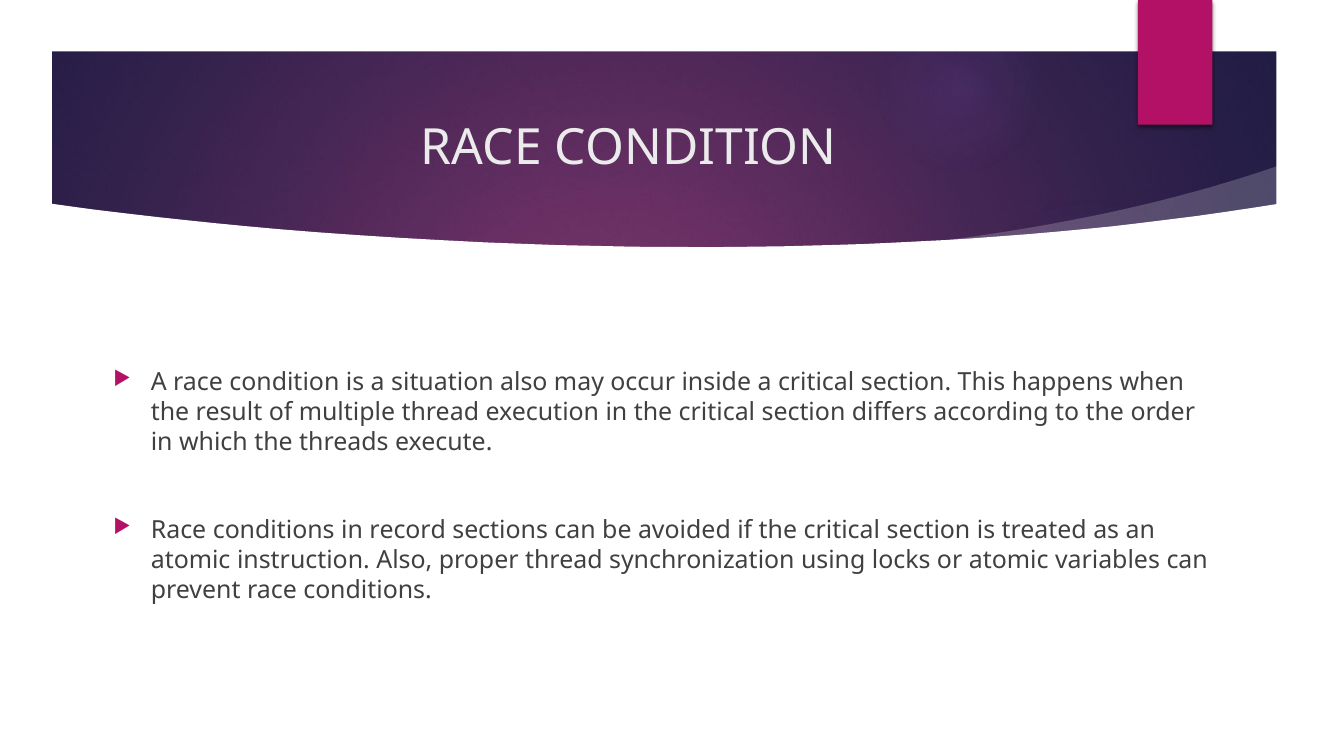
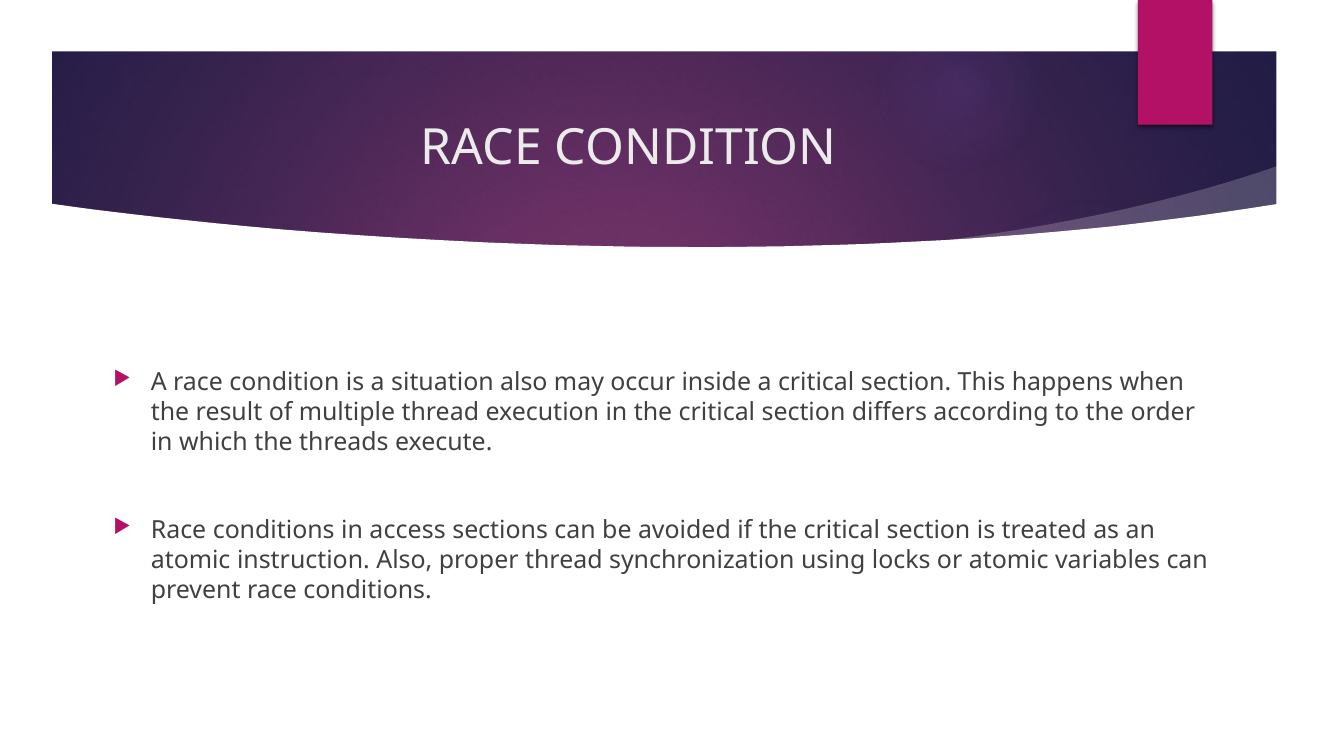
record: record -> access (408, 530)
